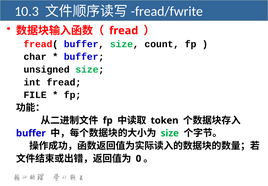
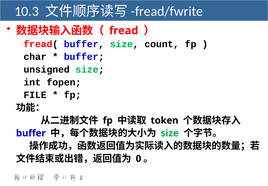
int fread: fread -> fopen (64, 82)
